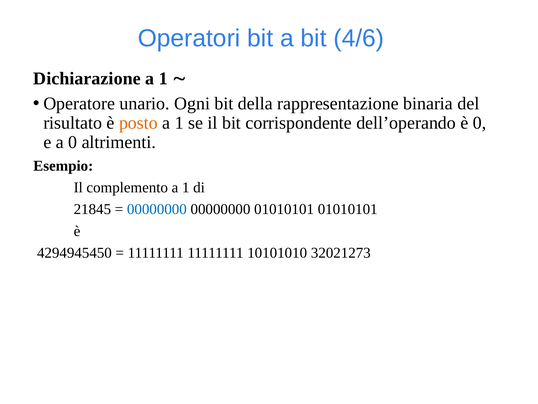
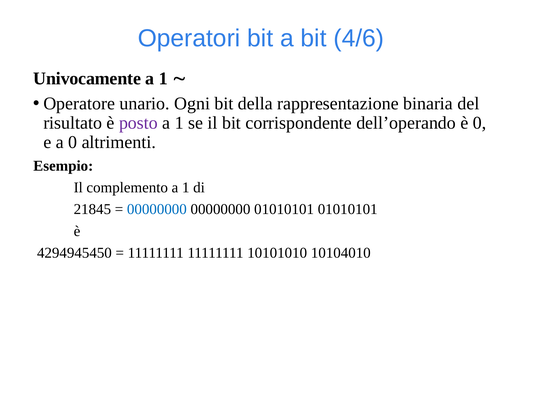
Dichiarazione: Dichiarazione -> Univocamente (87, 79)
posto colour: orange -> purple (138, 123)
32021273: 32021273 -> 10104010 (341, 253)
